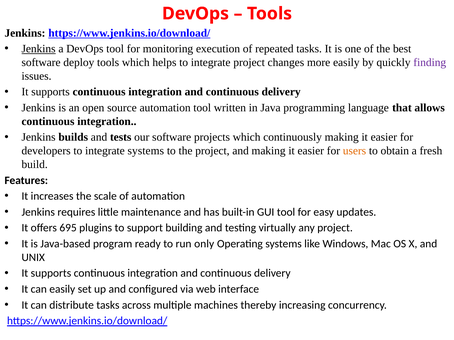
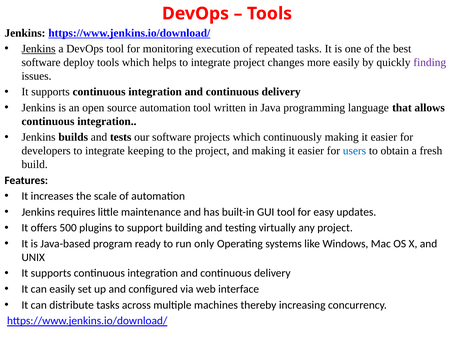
integrate systems: systems -> keeping (146, 151)
users colour: orange -> blue (354, 151)
695: 695 -> 500 (68, 228)
